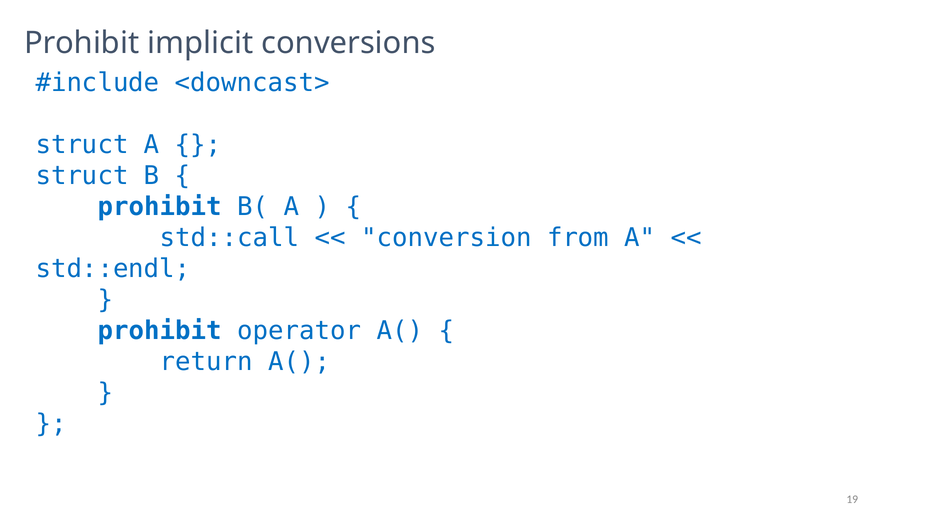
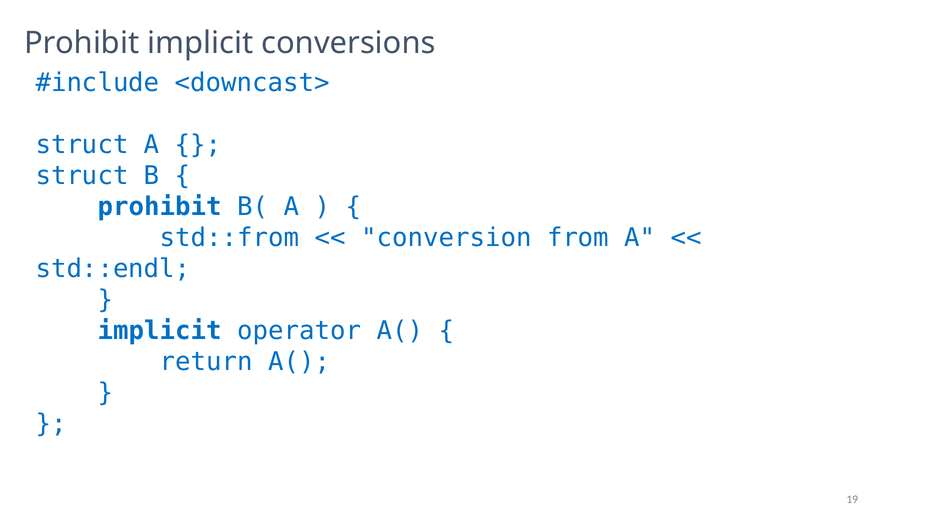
std::call: std::call -> std::from (229, 238)
prohibit: prohibit -> implicit (160, 330)
